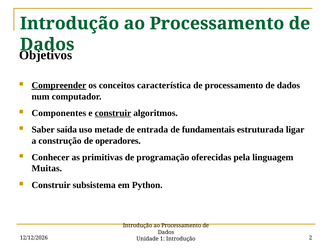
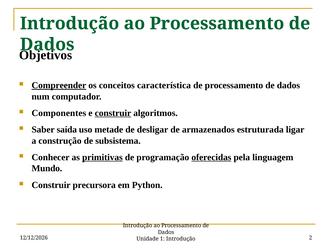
entrada: entrada -> desligar (153, 130)
fundamentais: fundamentais -> armazenados (208, 130)
operadores: operadores -> subsistema (118, 141)
primitivas underline: none -> present (102, 157)
oferecidas underline: none -> present (211, 157)
Muitas: Muitas -> Mundo (47, 168)
subsistema: subsistema -> precursora (94, 185)
